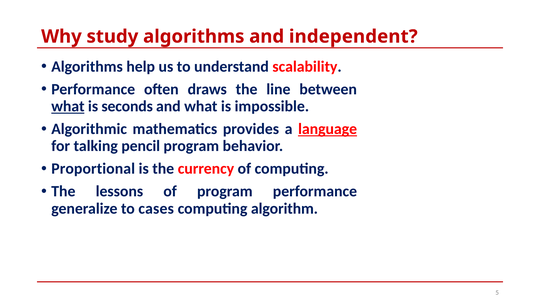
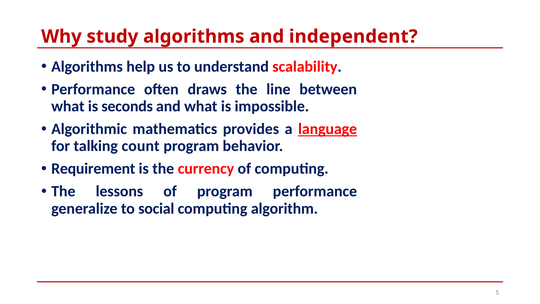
what underline: present -> none (68, 106)
pencil: pencil -> count (141, 146)
Proportional: Proportional -> Requirement (93, 169)
cases: cases -> social (156, 208)
